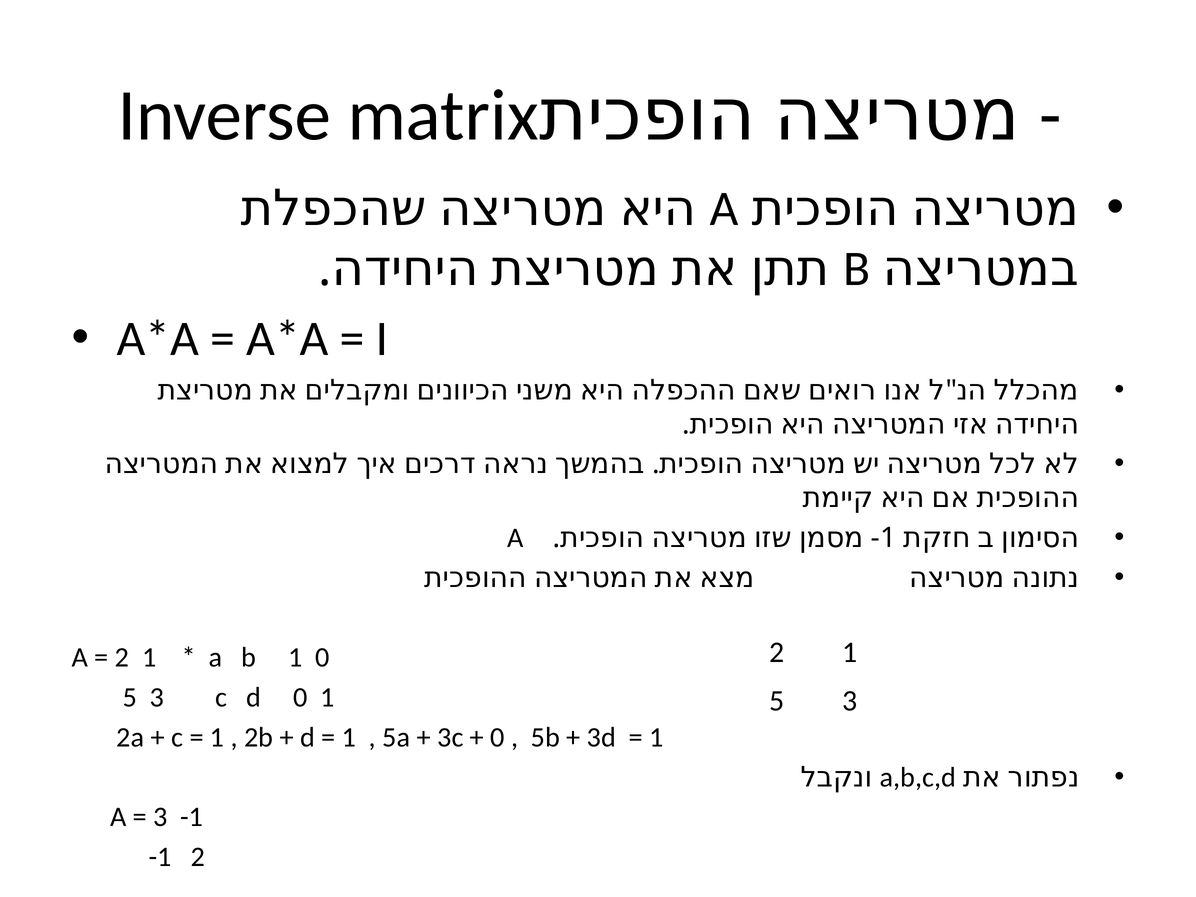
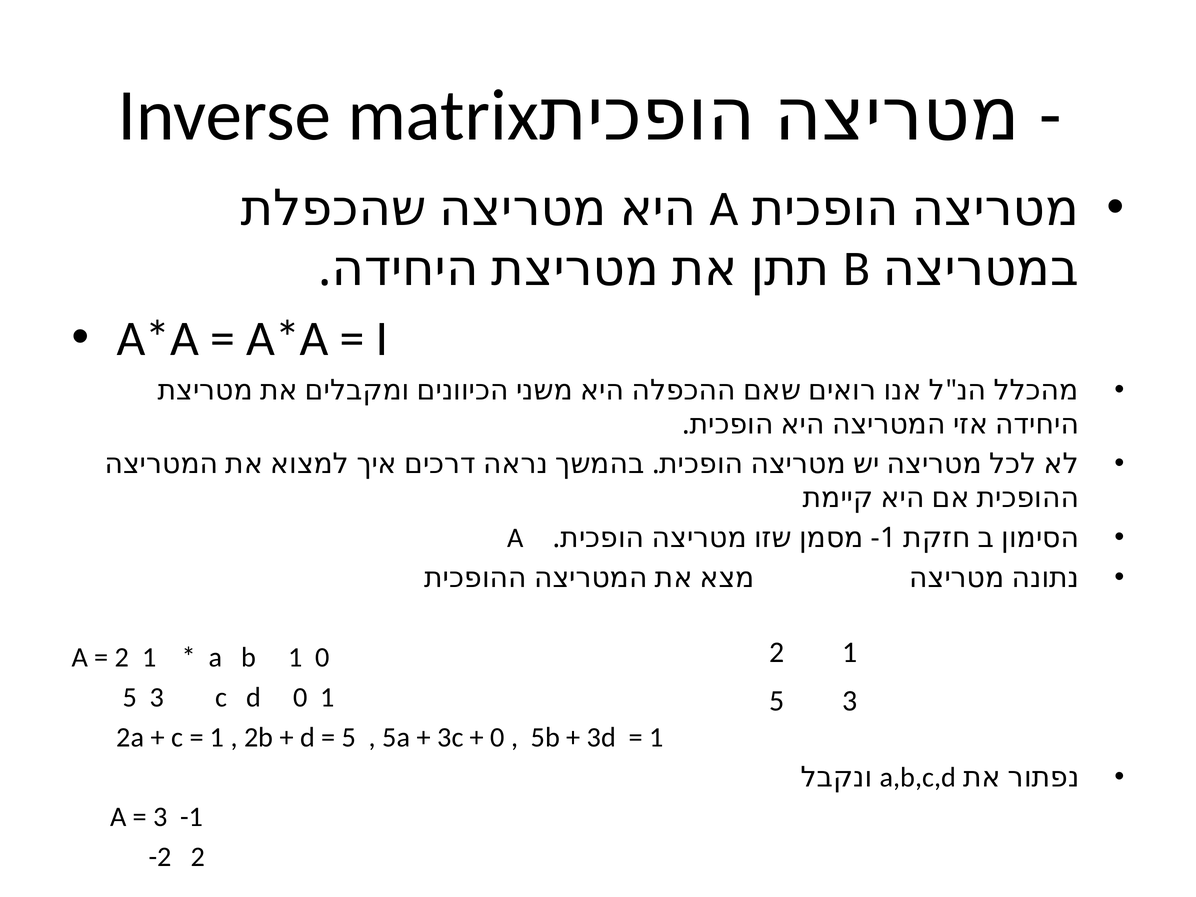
1: 1 -> 5 (349, 737)
-1: -1 -> -2 (160, 857)
